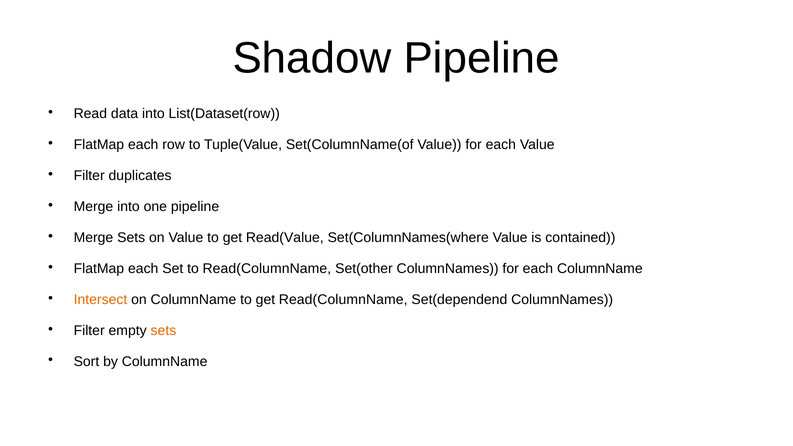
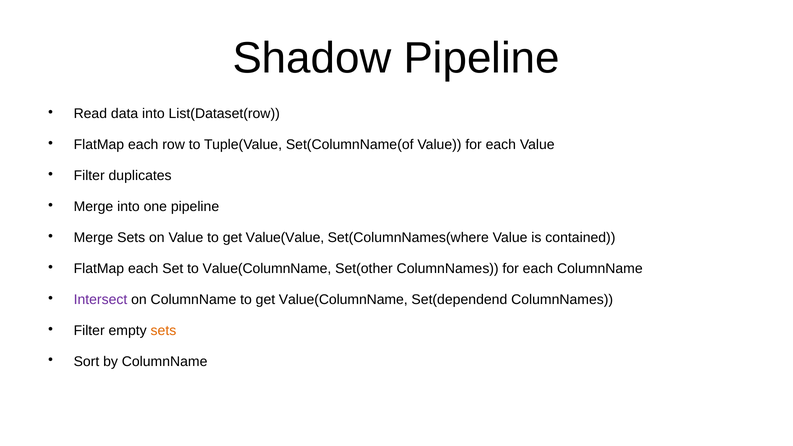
Read(Value: Read(Value -> Value(Value (285, 238)
to Read(ColumnName: Read(ColumnName -> Value(ColumnName (267, 269)
Intersect colour: orange -> purple (100, 300)
get Read(ColumnName: Read(ColumnName -> Value(ColumnName (343, 300)
